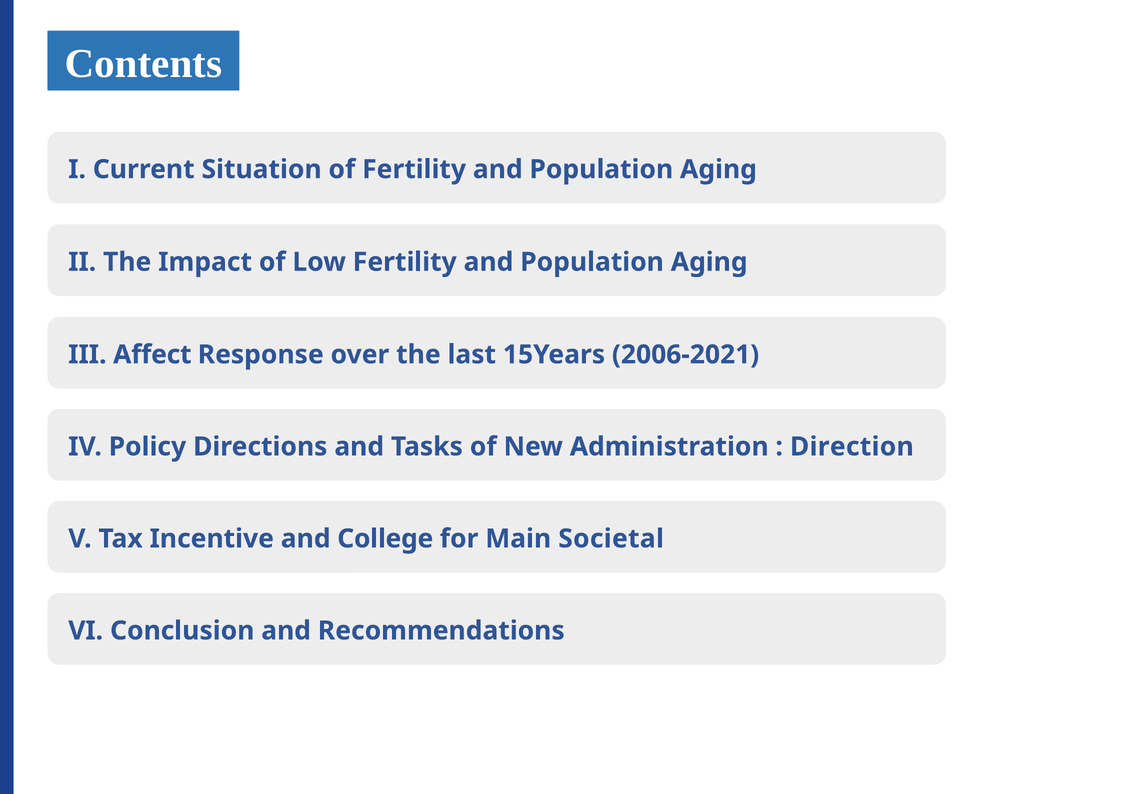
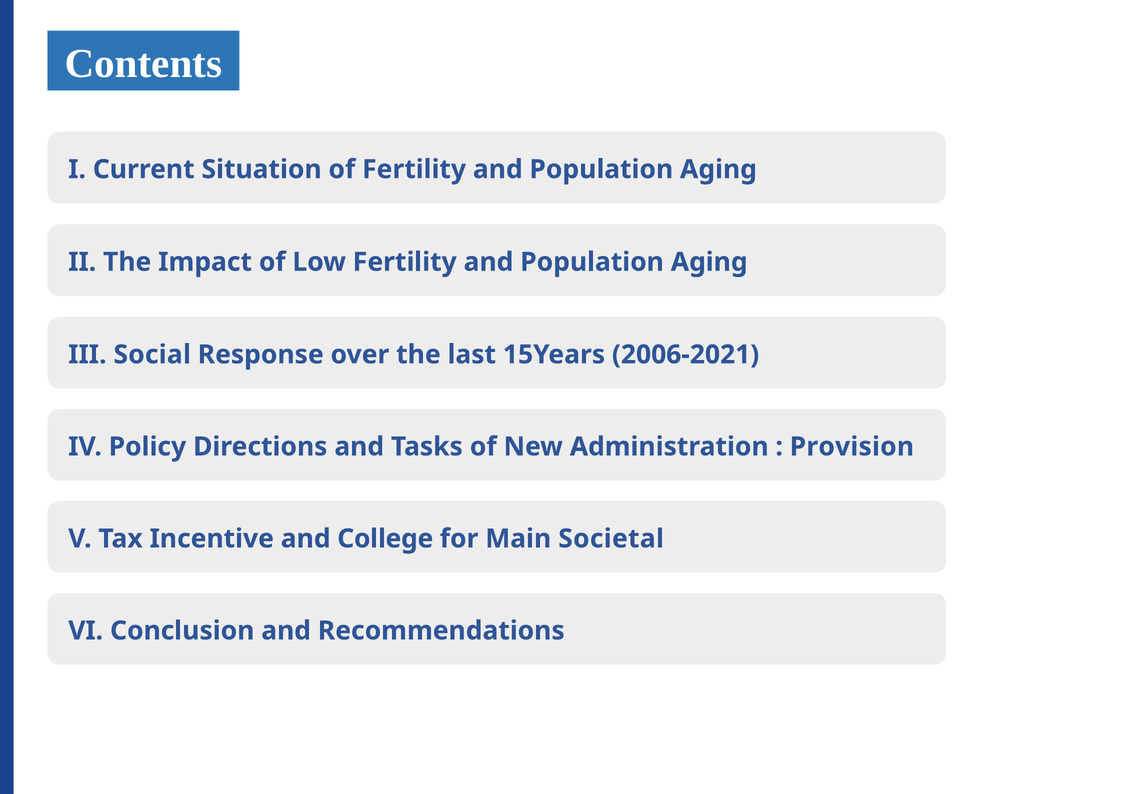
Affect: Affect -> Social (152, 355)
Direction: Direction -> Provision (852, 447)
